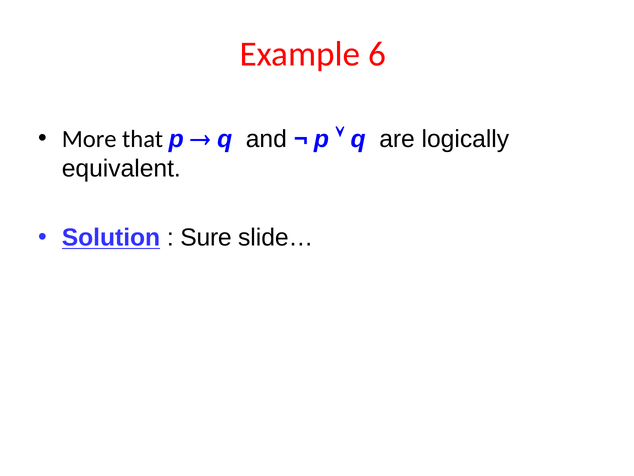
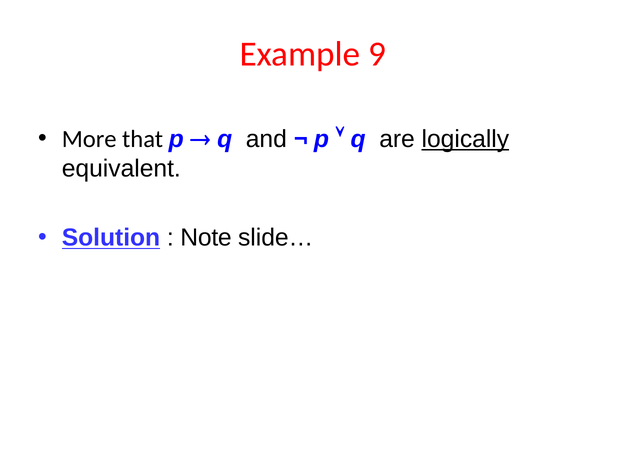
6: 6 -> 9 (377, 54)
logically underline: none -> present (465, 139)
Sure: Sure -> Note (206, 237)
